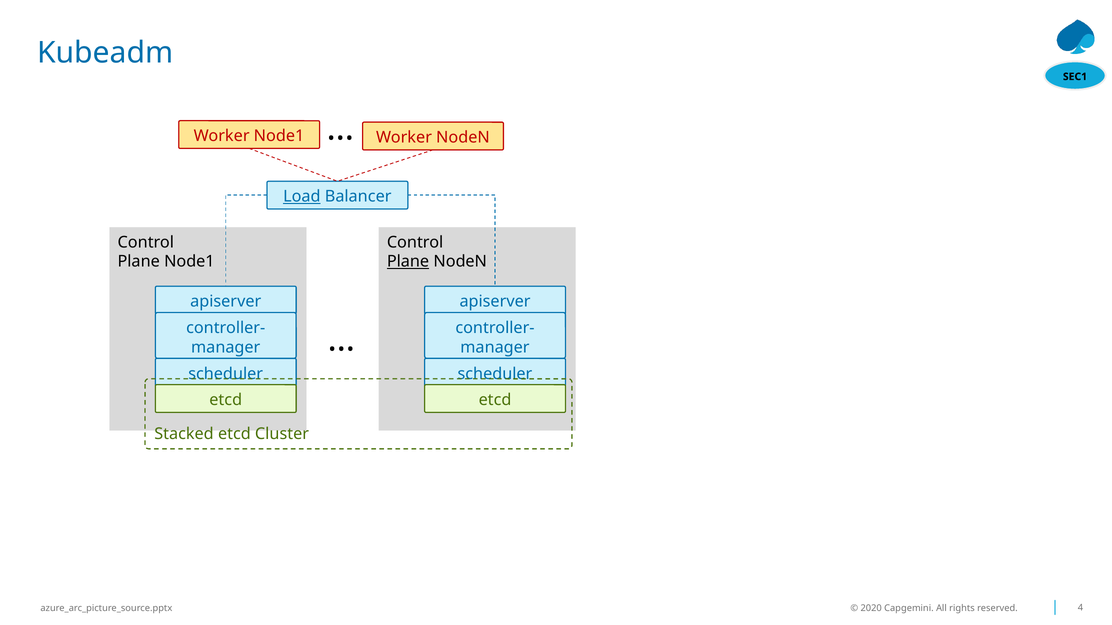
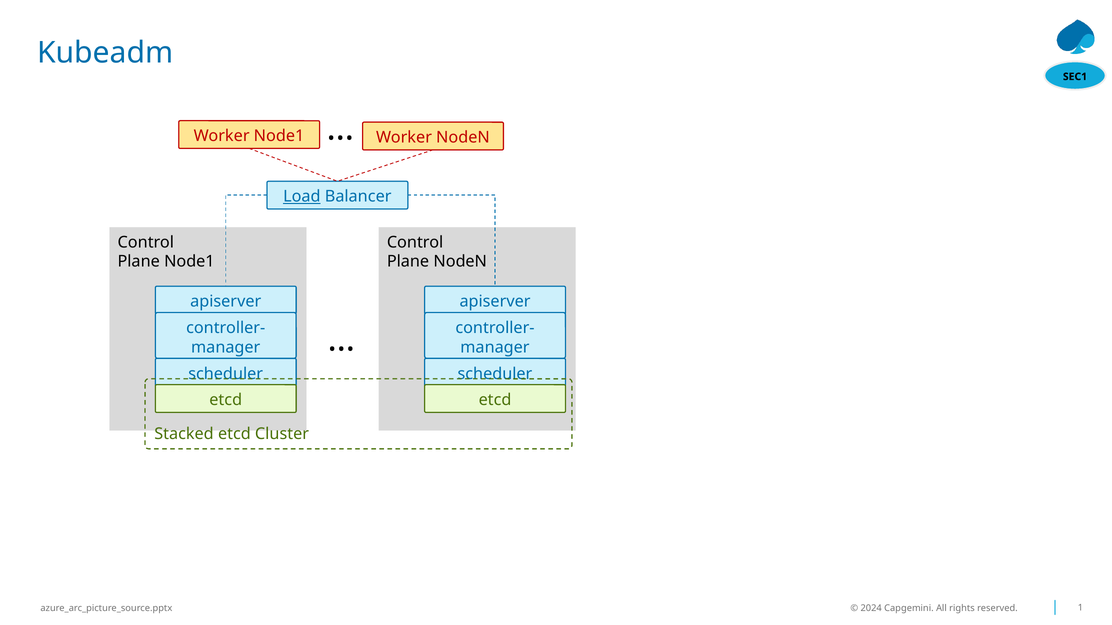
Plane underline: present -> none (408, 262)
2020: 2020 -> 2024 (871, 609)
4: 4 -> 1 (1080, 608)
